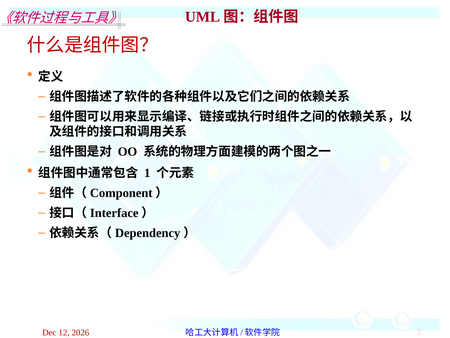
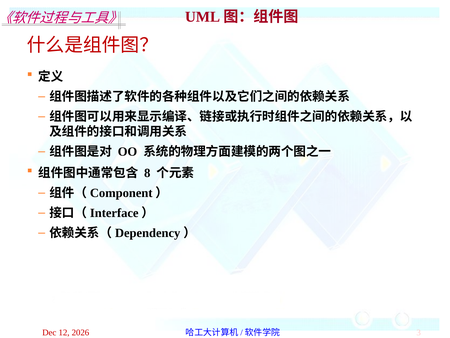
1: 1 -> 8 (147, 173)
